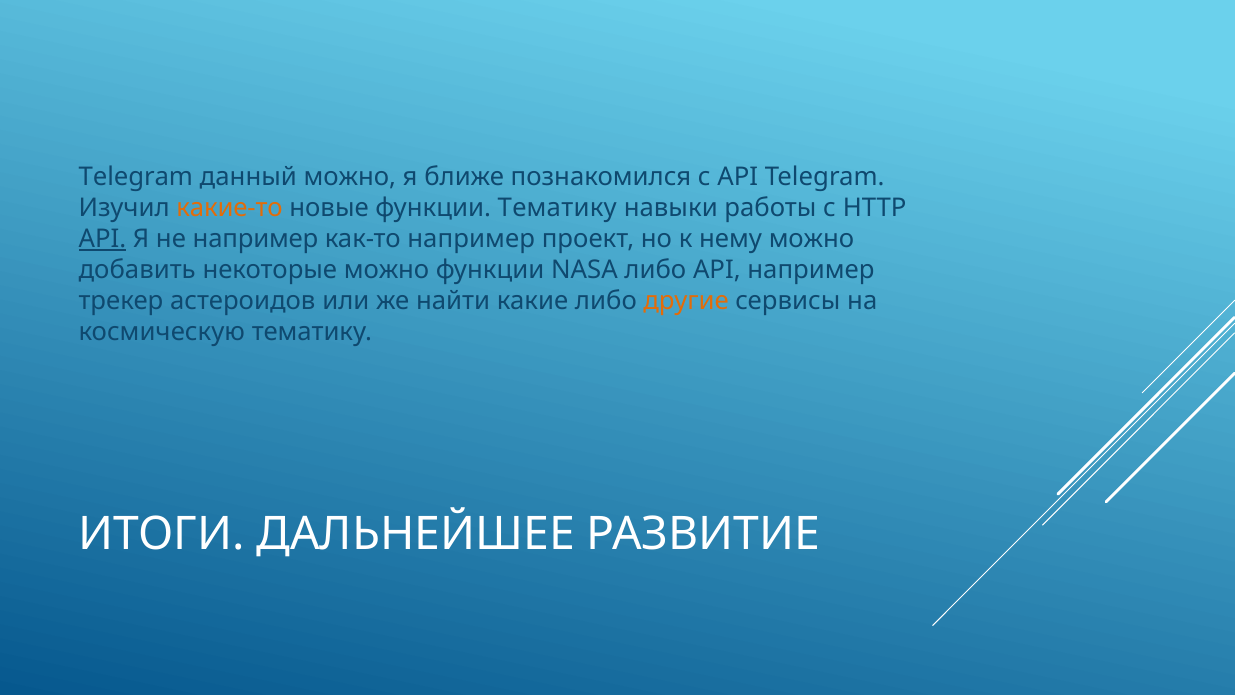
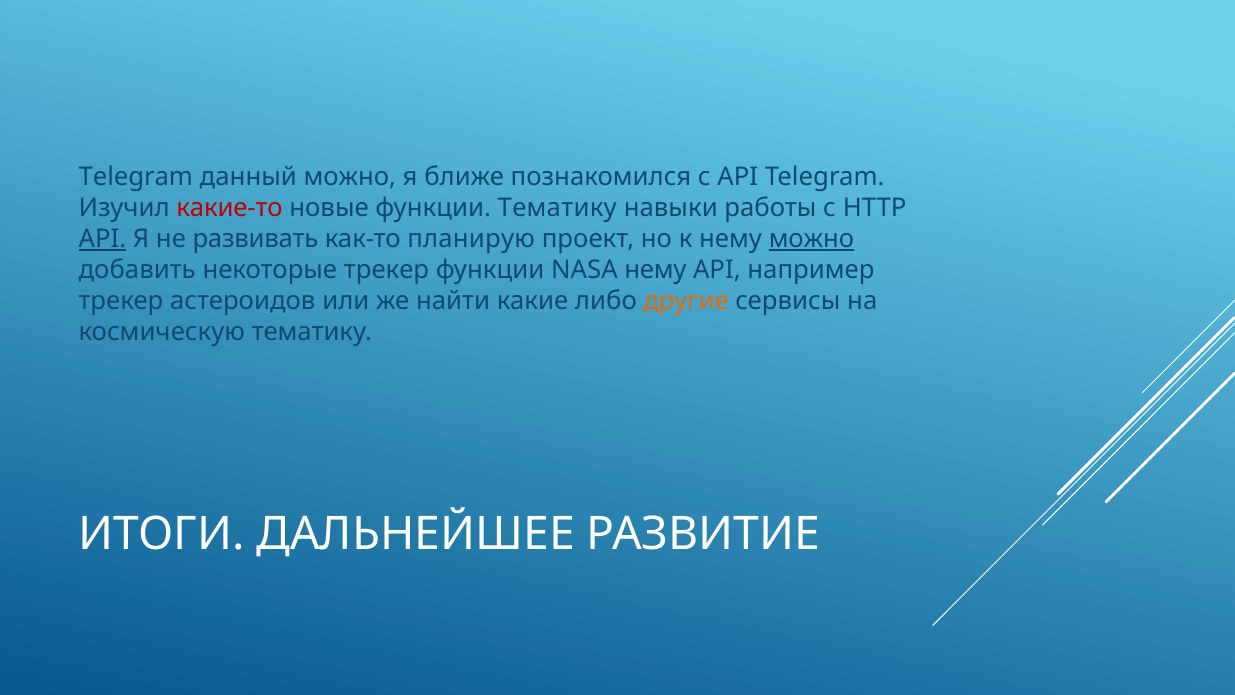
какие-то colour: orange -> red (230, 208)
не например: например -> развивать (256, 239)
как-то например: например -> планирую (471, 239)
можно underline: none -> present (811, 239)
некоторые можно: можно -> трекер (387, 270)
NASA либо: либо -> нему (655, 270)
